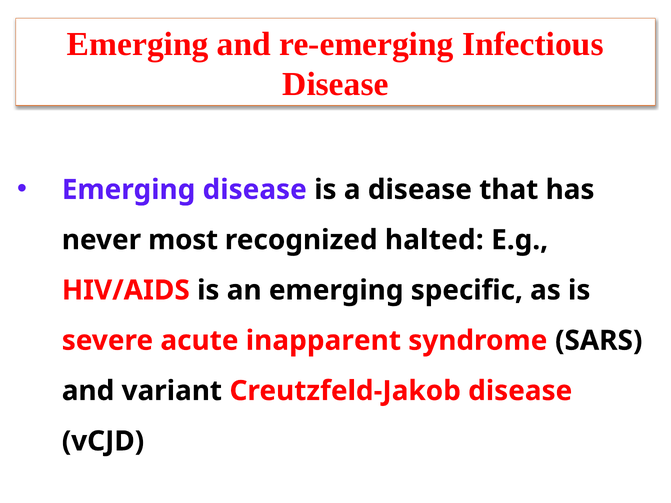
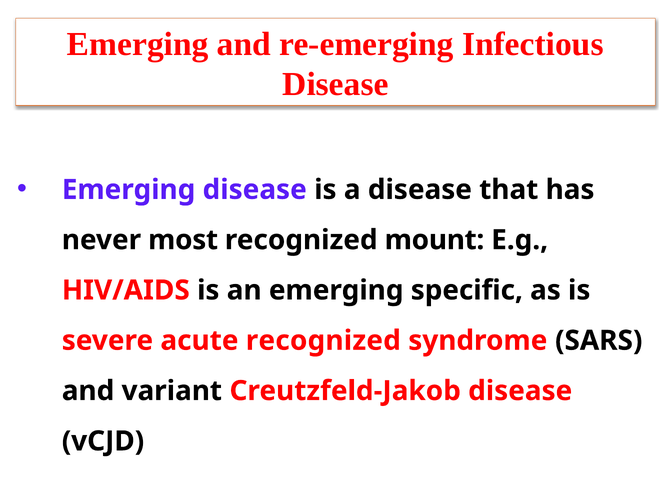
halted: halted -> mount (434, 240)
acute inapparent: inapparent -> recognized (323, 341)
